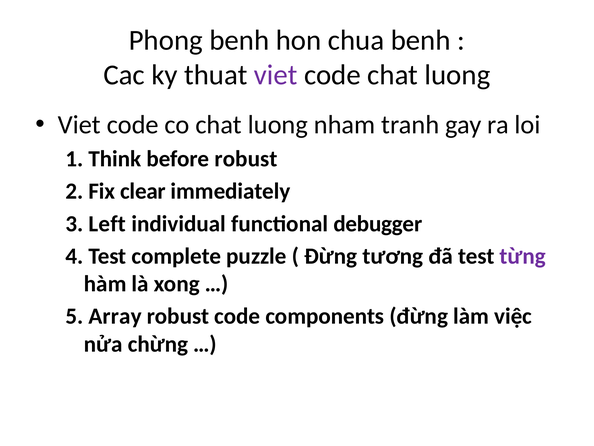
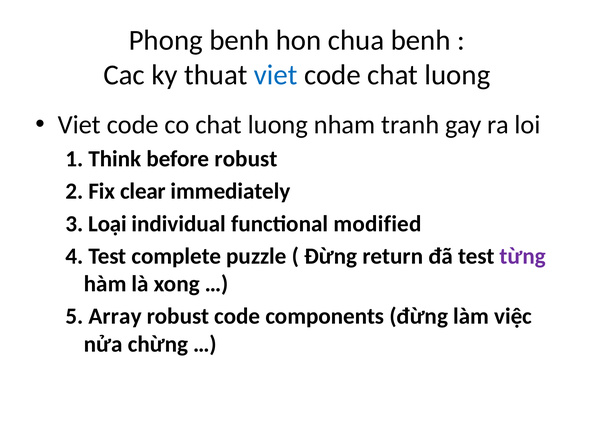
viet colour: purple -> blue (276, 75)
Left: Left -> Loại (107, 223)
debugger: debugger -> modified (378, 223)
tương: tương -> return (393, 256)
